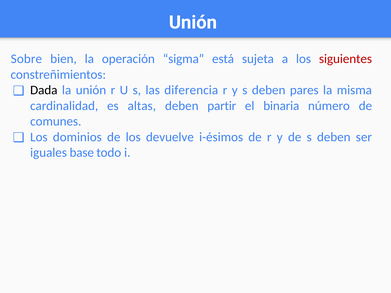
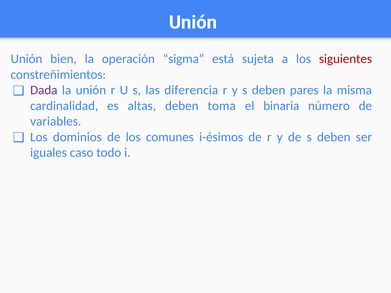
Sobre: Sobre -> Unión (26, 59)
Dada colour: black -> purple (44, 90)
partir: partir -> toma (222, 106)
comunes: comunes -> variables (56, 121)
devuelve: devuelve -> comunes (170, 137)
base: base -> caso (82, 153)
